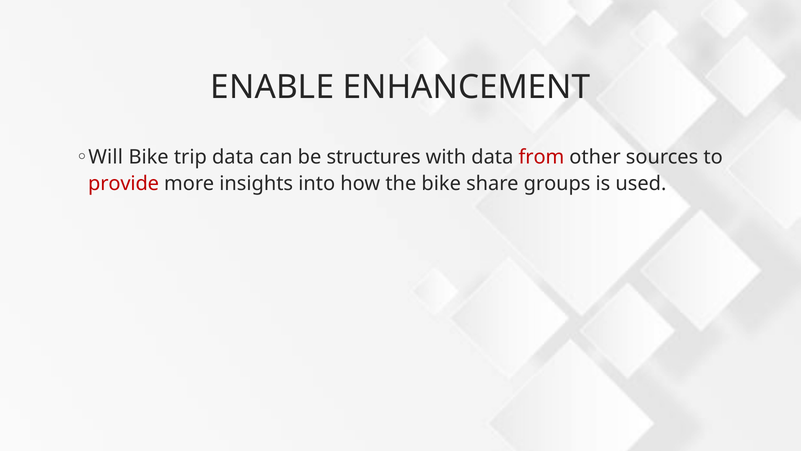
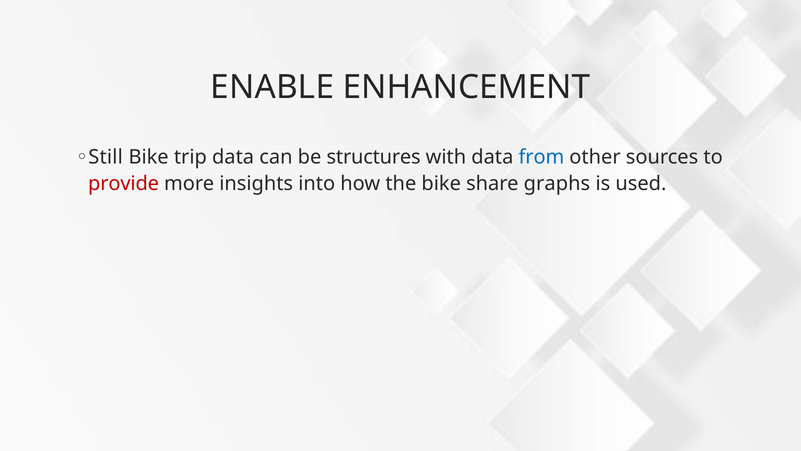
Will: Will -> Still (106, 157)
from colour: red -> blue (541, 157)
groups: groups -> graphs (557, 183)
